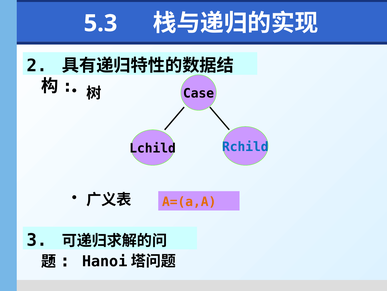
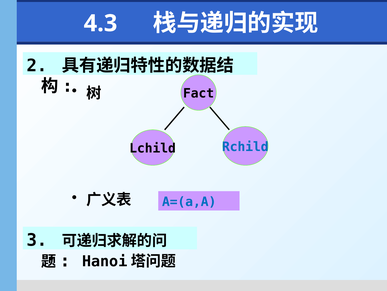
5.3: 5.3 -> 4.3 (101, 23)
Case: Case -> Fact (199, 93)
A=(a,A colour: orange -> blue (189, 201)
